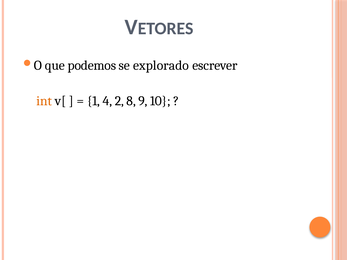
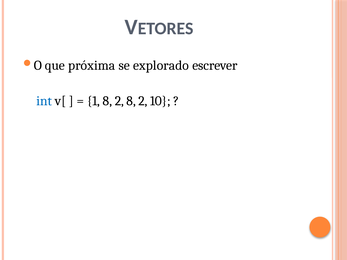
podemos: podemos -> próxima (92, 65)
int colour: orange -> blue (44, 101)
1 4: 4 -> 8 (107, 101)
2 8 9: 9 -> 2 (143, 101)
